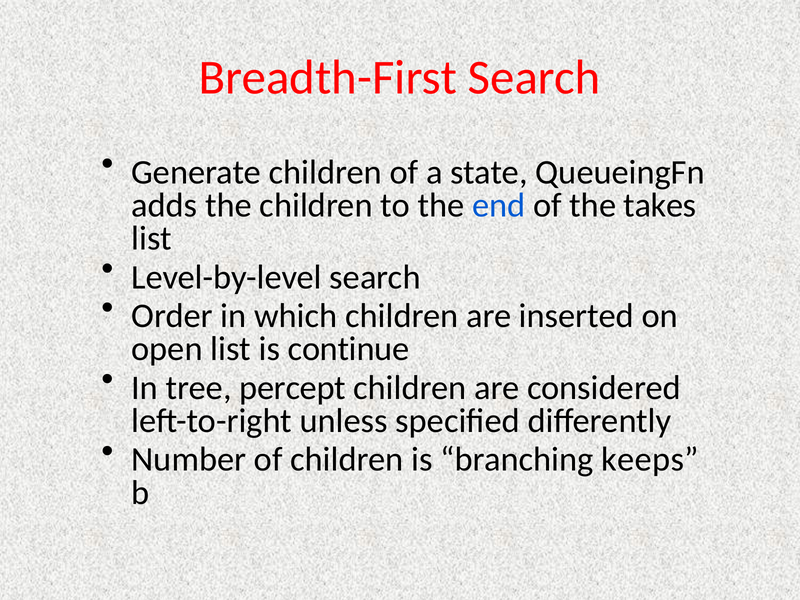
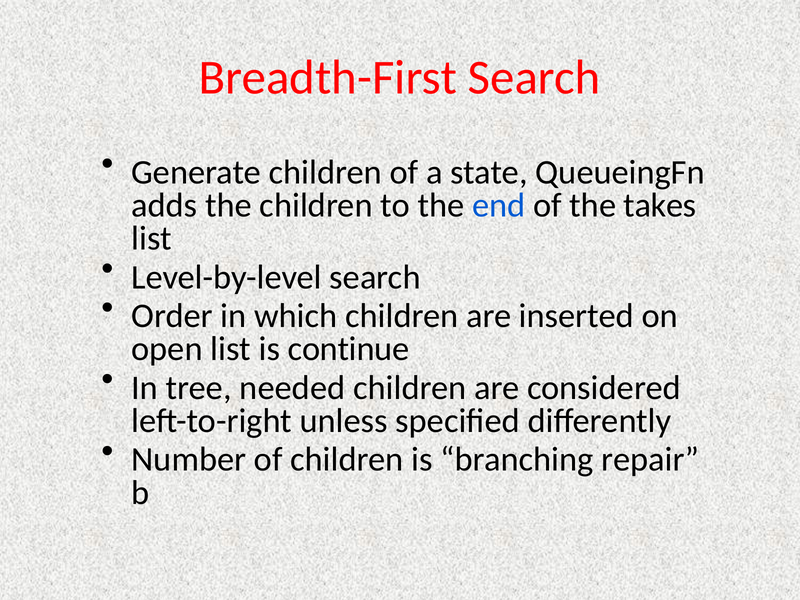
percept: percept -> needed (292, 388)
keeps: keeps -> repair (650, 460)
